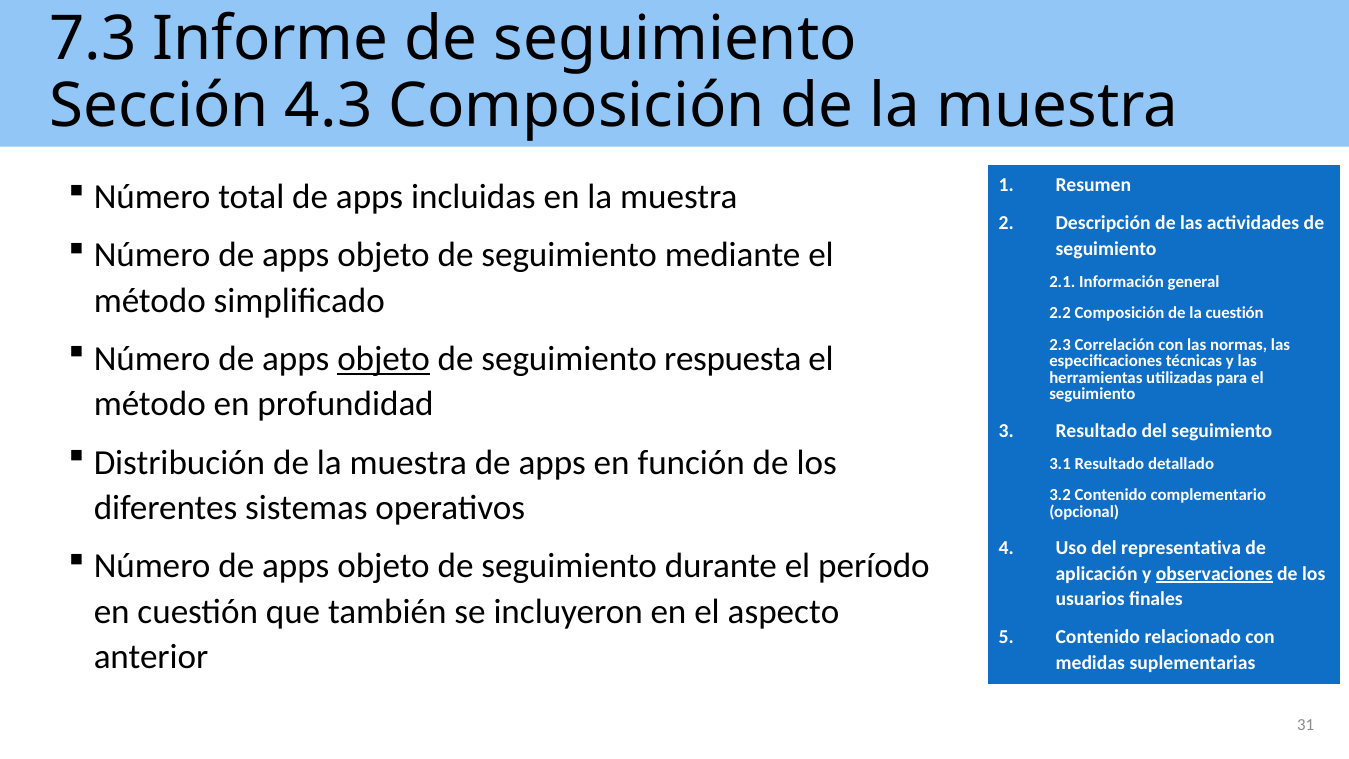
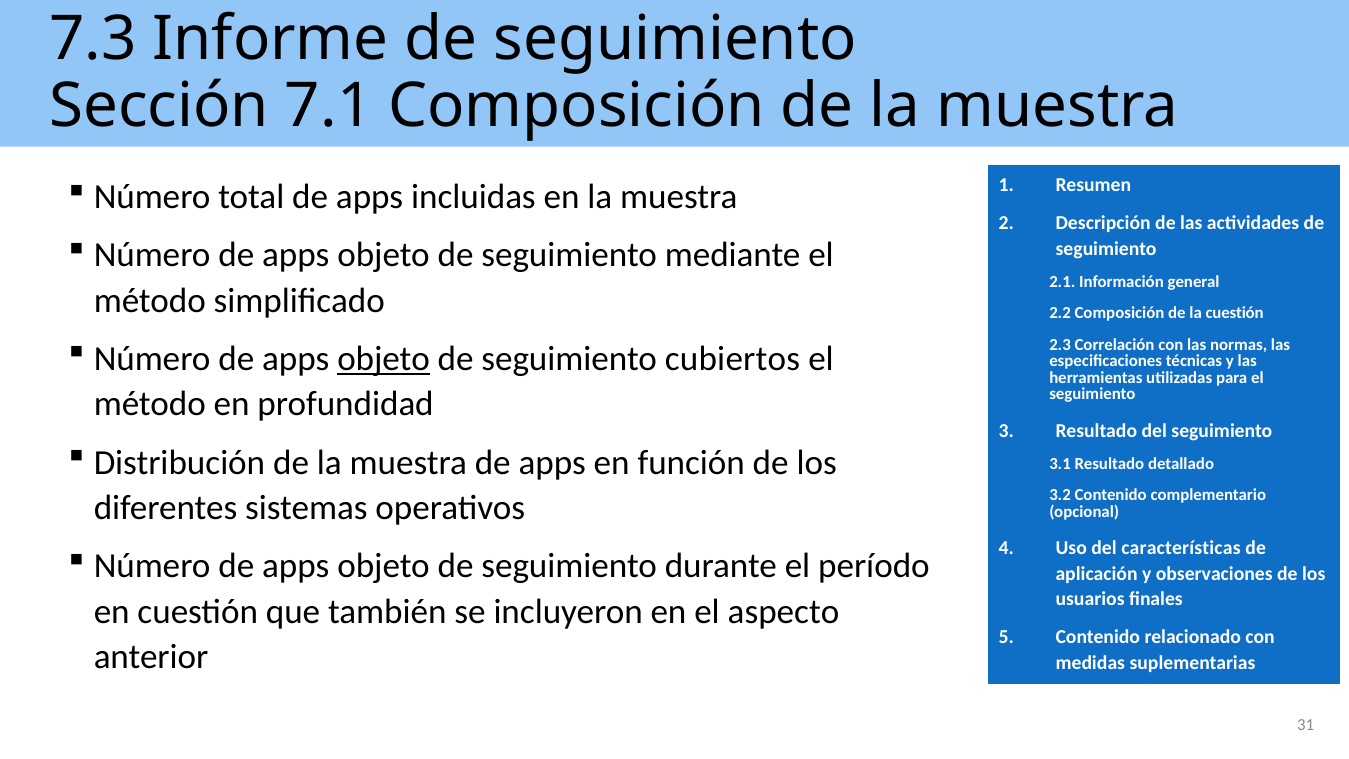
4.3: 4.3 -> 7.1 (329, 106)
respuesta: respuesta -> cubiertos (732, 359)
representativa: representativa -> características (1181, 548)
observaciones underline: present -> none (1214, 573)
